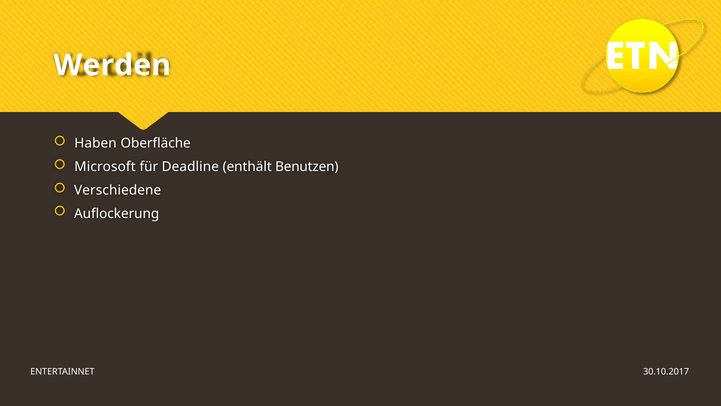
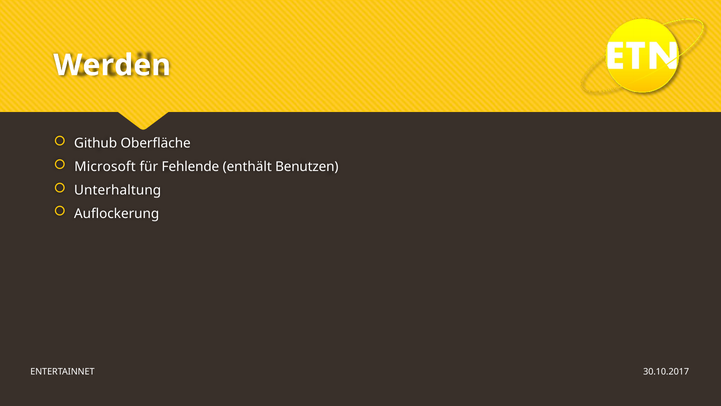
Haben: Haben -> Github (96, 143)
Deadline: Deadline -> Fehlende (190, 167)
Verschiedene: Verschiedene -> Unterhaltung (118, 190)
